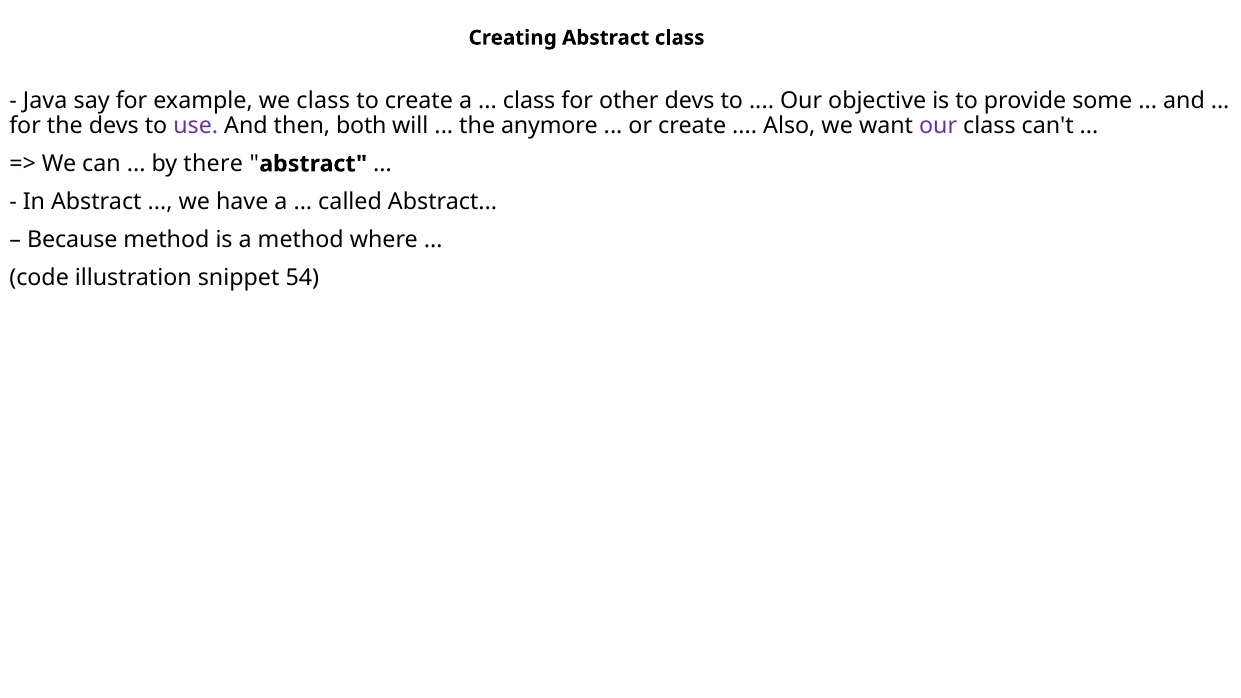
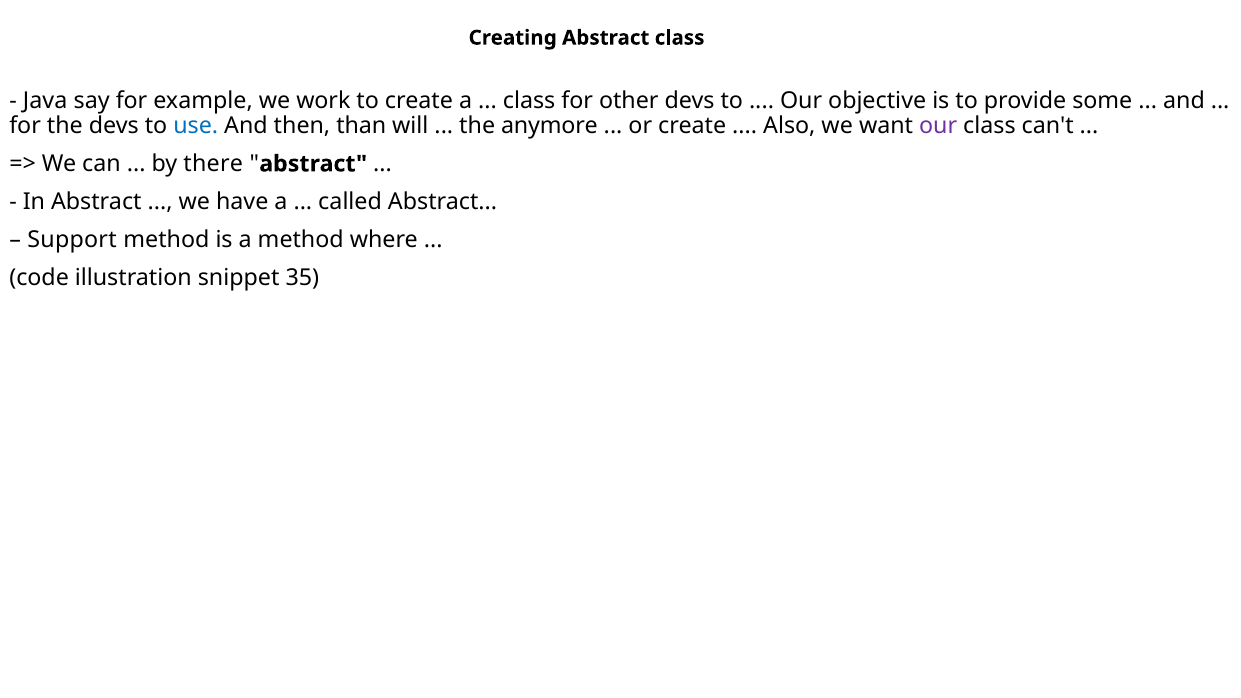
we class: class -> work (323, 101)
use colour: purple -> blue (196, 126)
both: both -> than (361, 126)
Because: Because -> Support (72, 240)
54: 54 -> 35 (302, 278)
